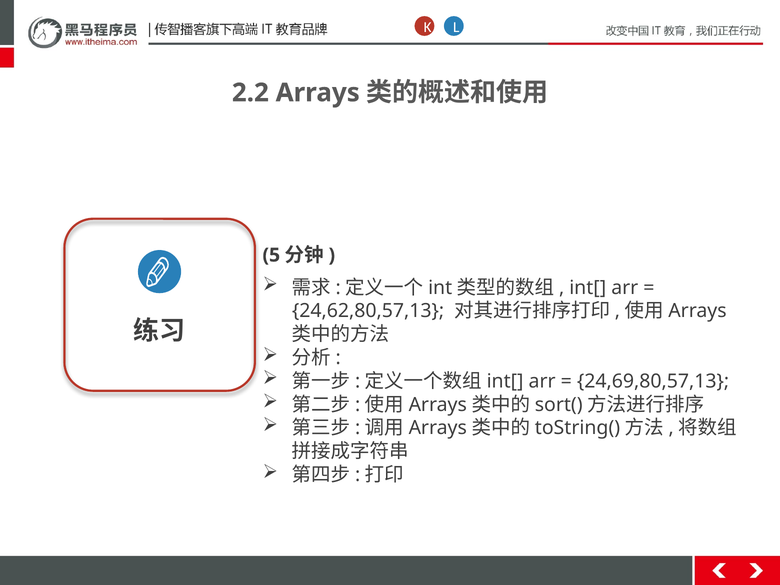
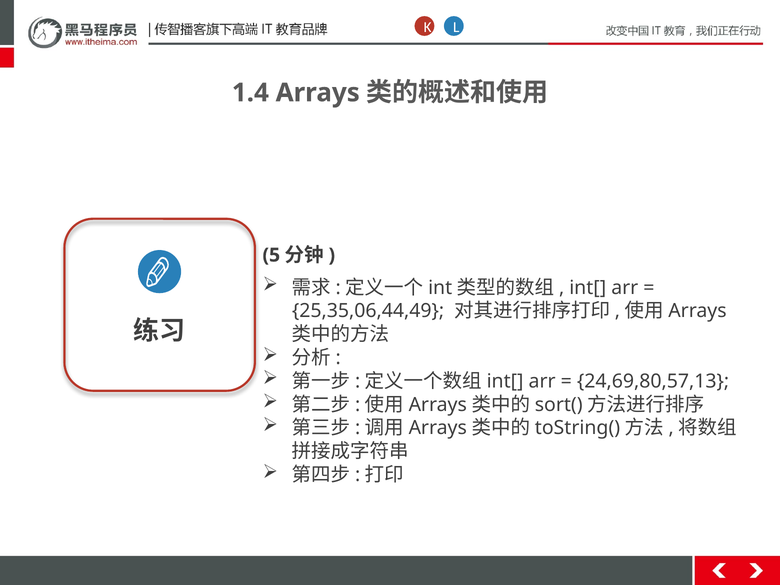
2.2: 2.2 -> 1.4 (250, 93)
24,62,80,57,13: 24,62,80,57,13 -> 25,35,06,44,49 (368, 311)
